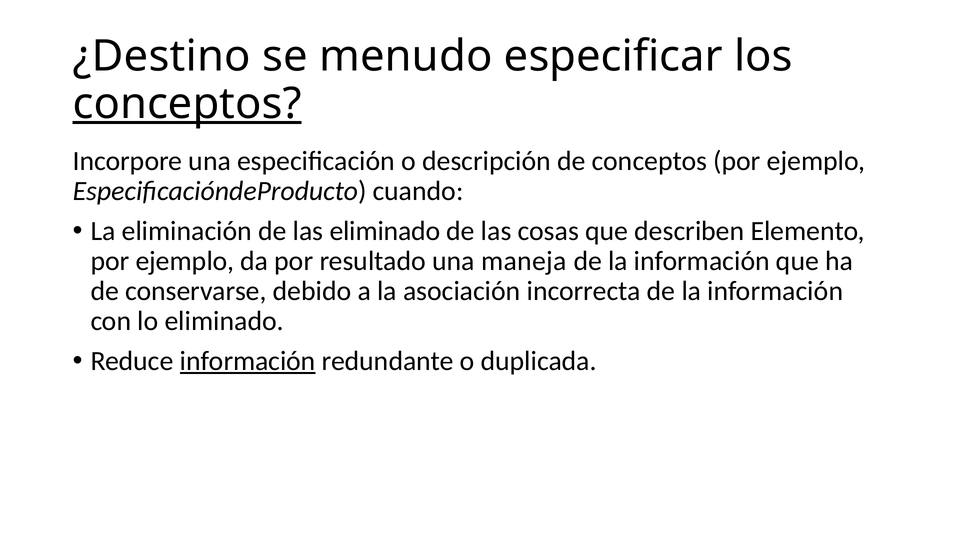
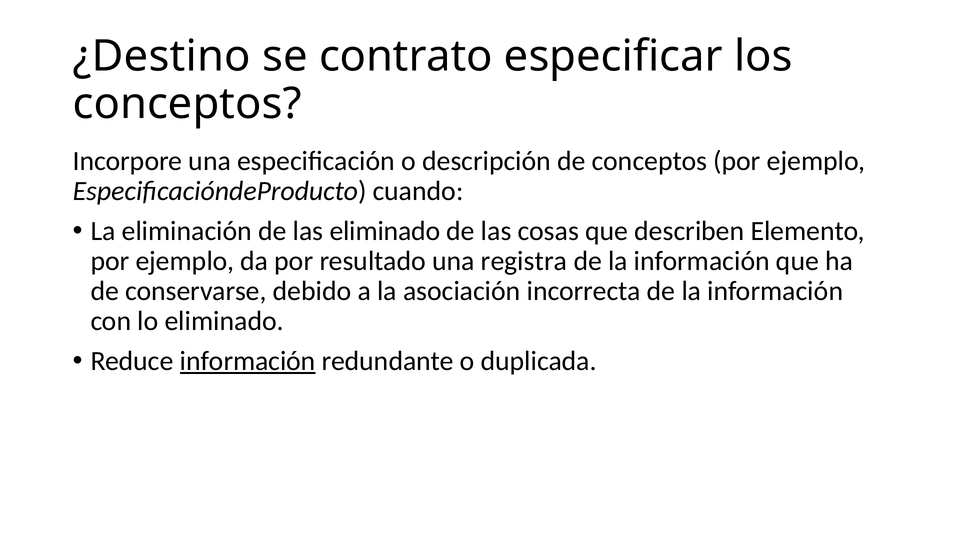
menudo: menudo -> contrato (406, 56)
conceptos underline: present -> none (187, 104)
maneja: maneja -> registra (524, 261)
